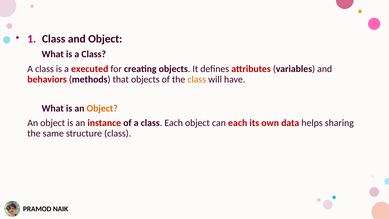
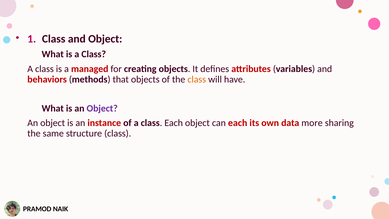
executed: executed -> managed (90, 69)
Object colour: orange -> purple (102, 108)
helps: helps -> more (312, 123)
